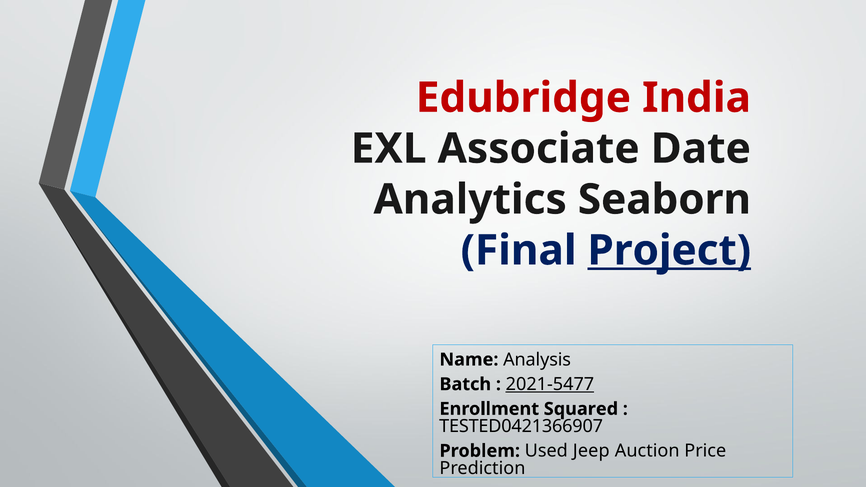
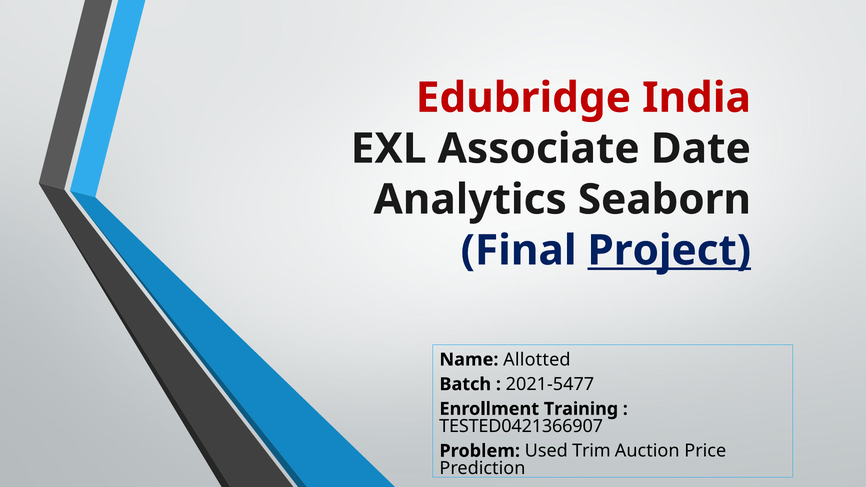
Analysis: Analysis -> Allotted (537, 360)
2021-5477 underline: present -> none (550, 384)
Squared: Squared -> Training (581, 409)
Jeep: Jeep -> Trim (591, 451)
